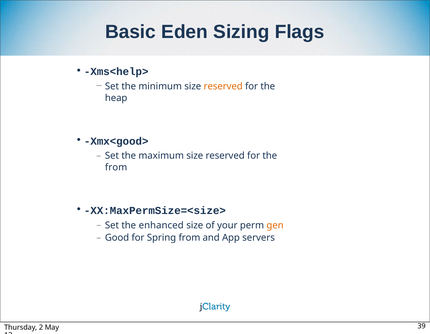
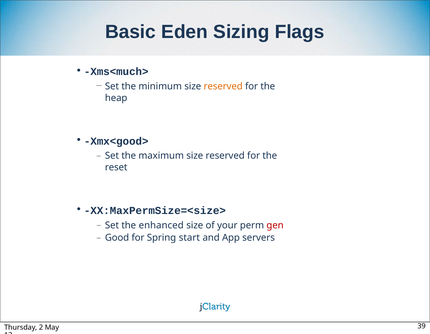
Xms<help>: Xms<help> -> Xms<much> (116, 72)
from: from -> reset (116, 167)
gen colour: orange -> red (275, 225)
Spring from: from -> start (189, 238)
